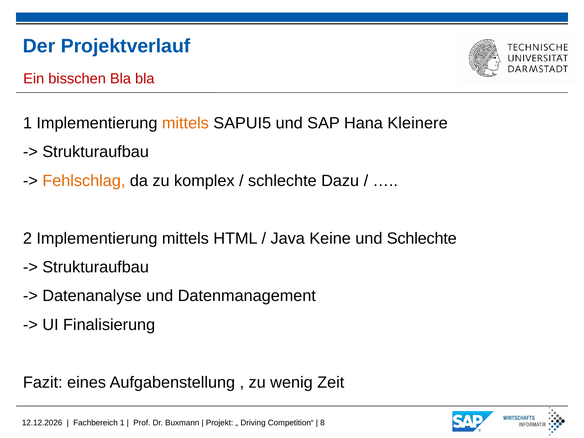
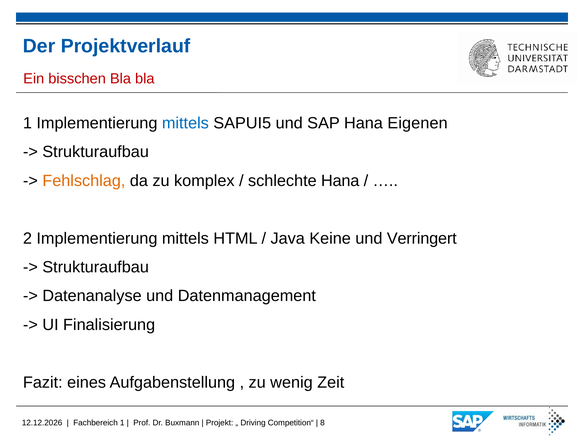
mittels colour: orange -> blue (185, 123)
Kleinere: Kleinere -> Eigenen (418, 123)
schlechte Dazu: Dazu -> Hana (340, 181)
und Schlechte: Schlechte -> Verringert (422, 238)
